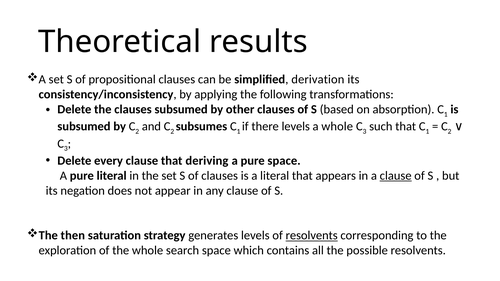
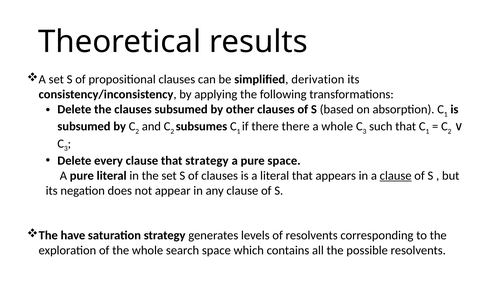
there levels: levels -> there (296, 127)
that deriving: deriving -> strategy (207, 161)
then: then -> have (73, 236)
resolvents underline: present -> none (312, 236)
